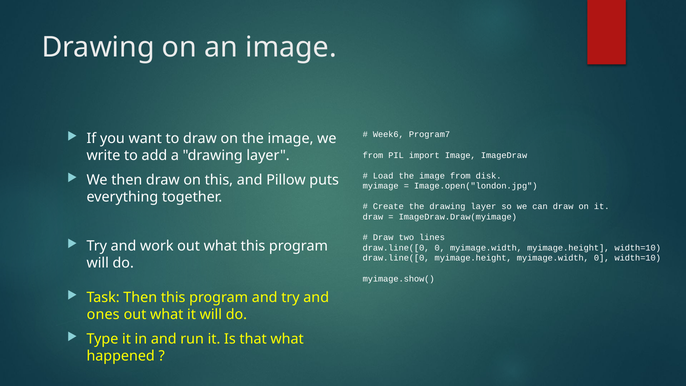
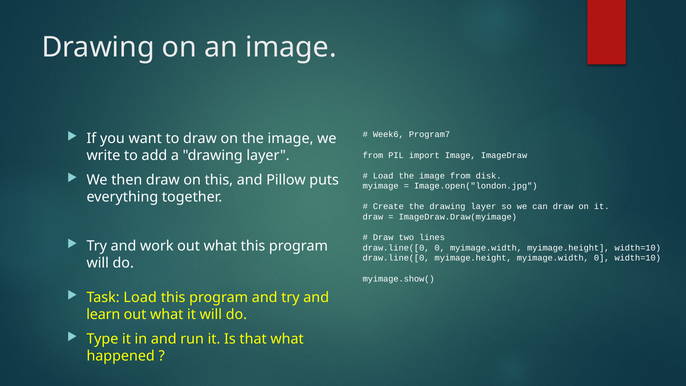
Task Then: Then -> Load (140, 297)
ones: ones -> learn (103, 314)
